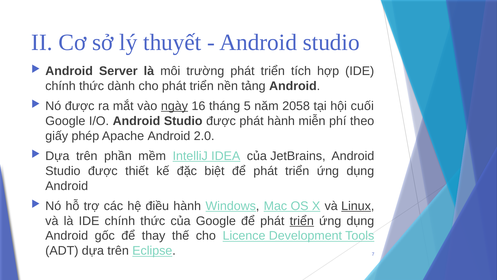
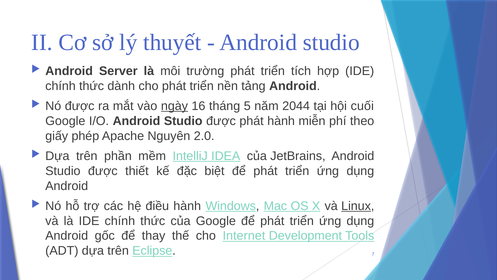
2058: 2058 -> 2044 (296, 106)
Apache Android: Android -> Nguyên (169, 136)
triển underline: present -> none (302, 221)
Licence: Licence -> Internet (244, 236)
